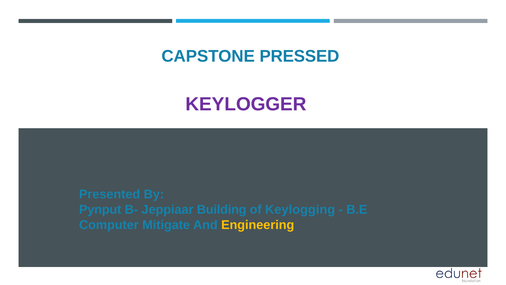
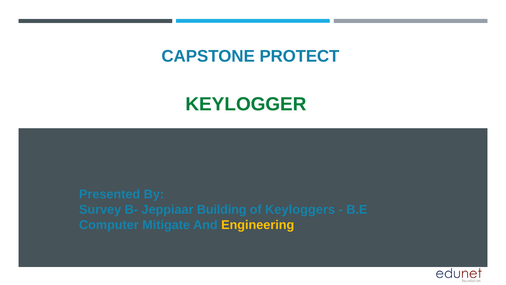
PRESSED: PRESSED -> PROTECT (299, 56)
KEYLOGGER colour: purple -> green (246, 104)
Pynput: Pynput -> Survey (100, 209)
Keylogging: Keylogging -> Keyloggers (300, 209)
